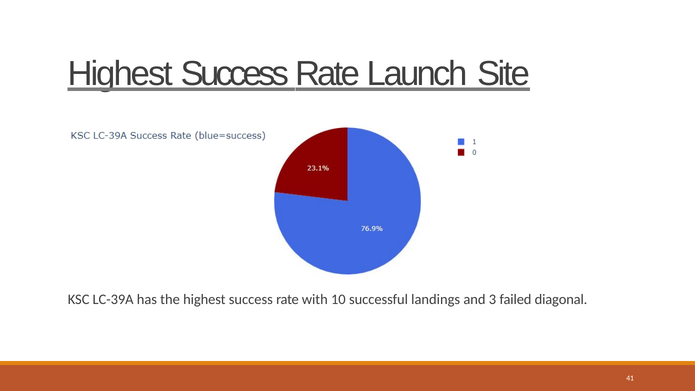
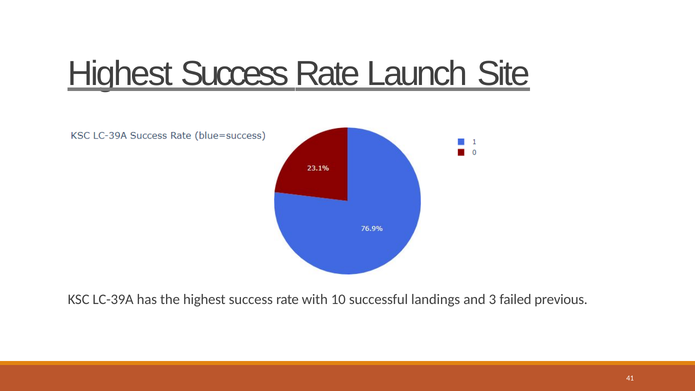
diagonal: diagonal -> previous (561, 299)
